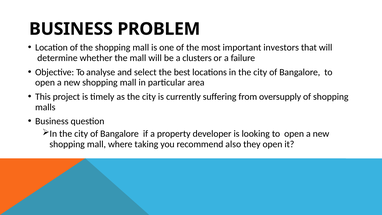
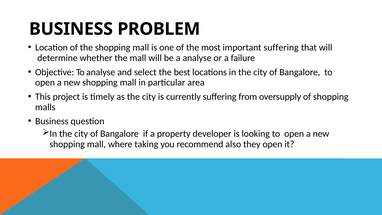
important investors: investors -> suffering (281, 48)
a clusters: clusters -> analyse (197, 58)
